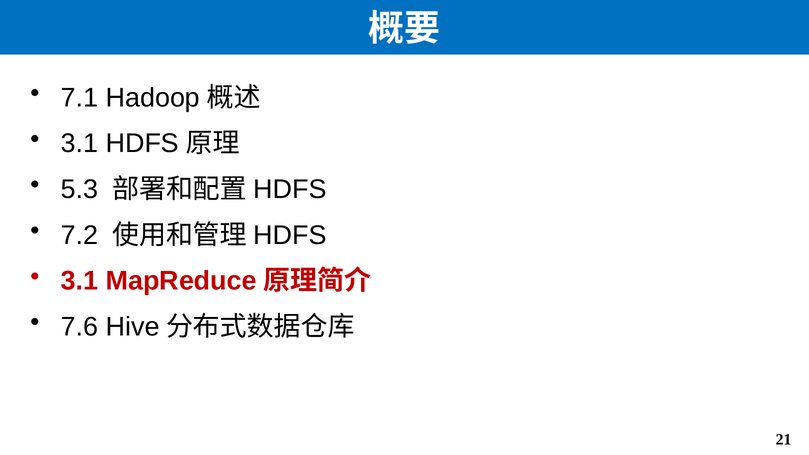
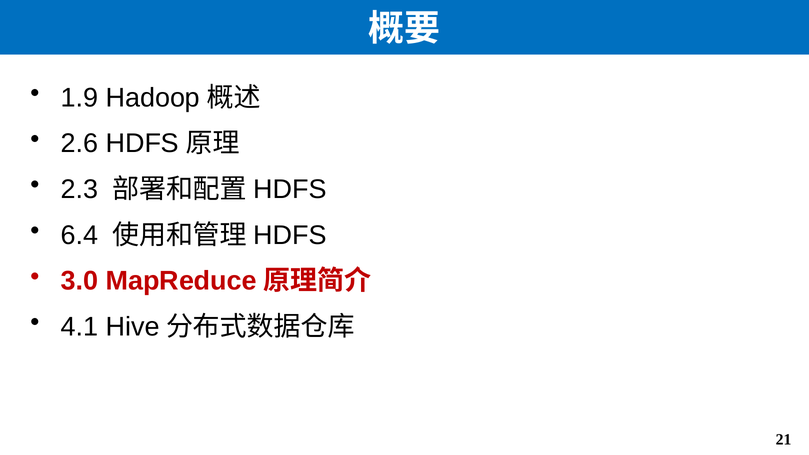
7.1: 7.1 -> 1.9 (79, 98)
3.1: 3.1 -> 2.6 (79, 144)
5.3: 5.3 -> 2.3 (79, 189)
7.2: 7.2 -> 6.4 (79, 235)
3.1: 3.1 -> 3.0 (79, 281)
7.6: 7.6 -> 4.1 (79, 327)
